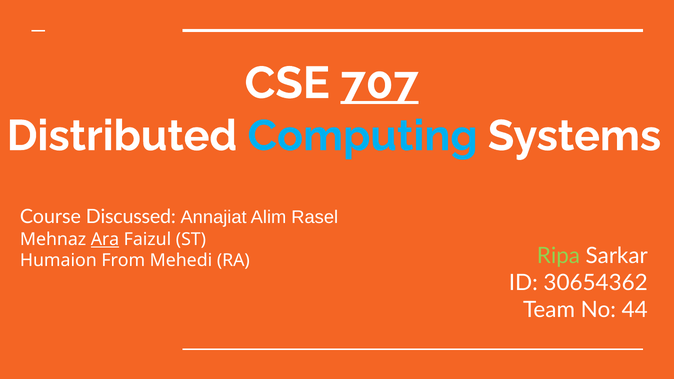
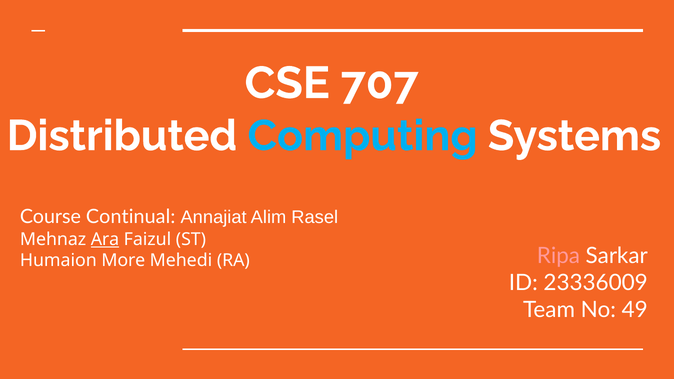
707 underline: present -> none (380, 83)
Discussed: Discussed -> Continual (131, 217)
Ripa colour: light green -> pink (558, 256)
From: From -> More (123, 261)
30654362: 30654362 -> 23336009 (596, 283)
44: 44 -> 49 (635, 310)
